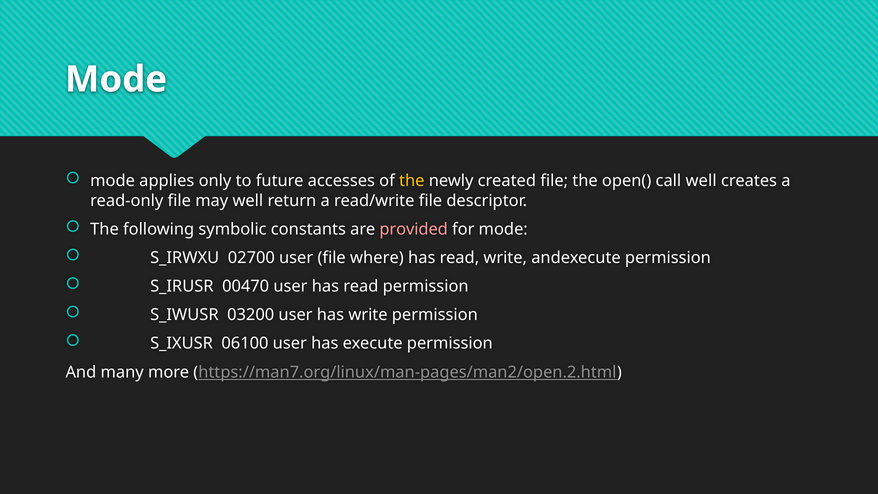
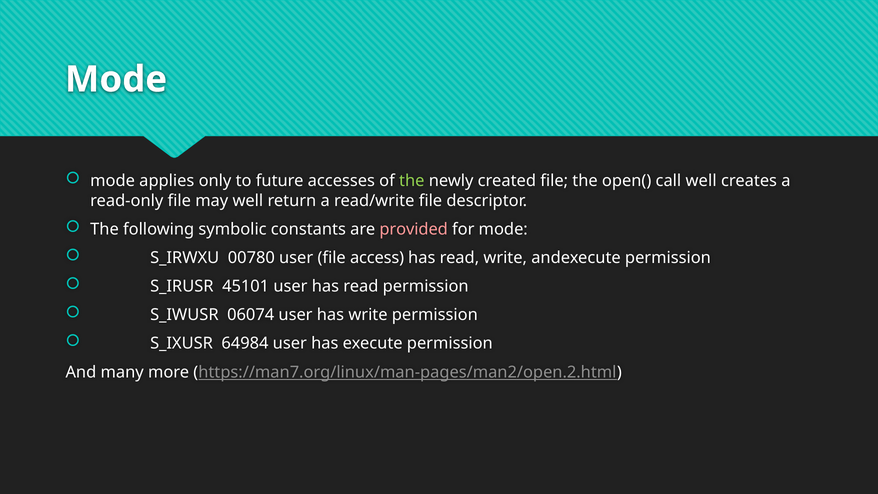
the colour: yellow -> light green (412, 181)
02700: 02700 -> 00780 (251, 258)
where: where -> access (377, 258)
00470: 00470 -> 45101 (246, 286)
03200: 03200 -> 06074 (251, 315)
06100: 06100 -> 64984 (245, 343)
